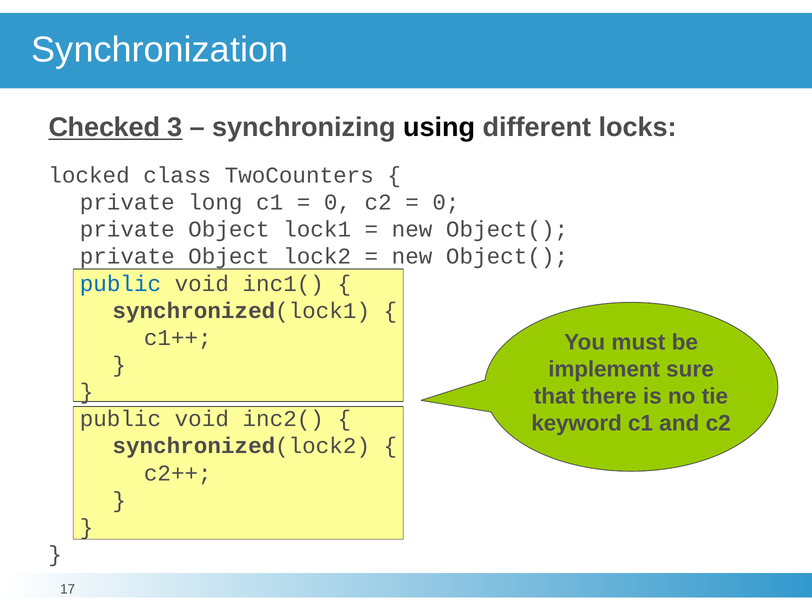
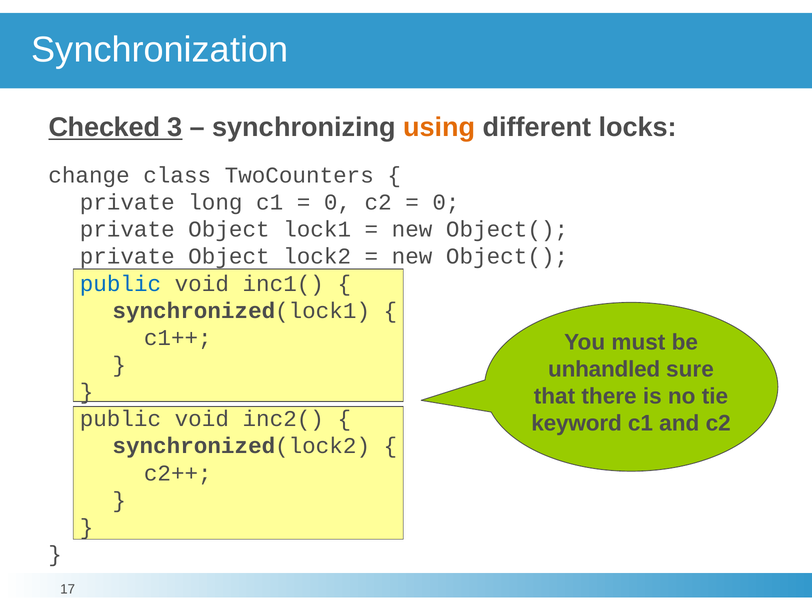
using colour: black -> orange (439, 127)
locked: locked -> change (89, 175)
implement: implement -> unhandled (604, 369)
